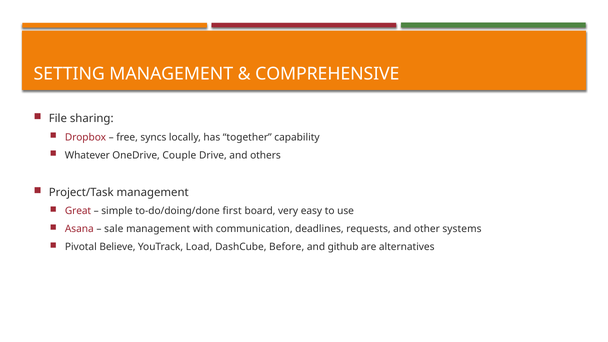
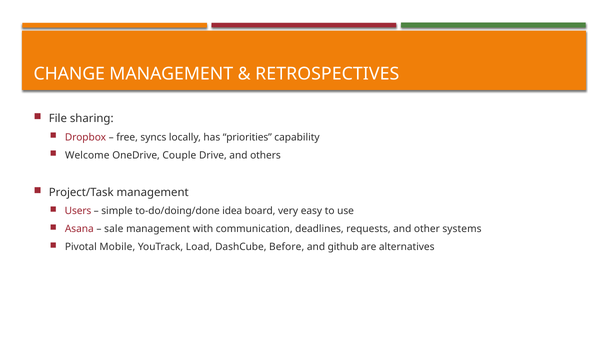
SETTING: SETTING -> CHANGE (69, 74)
COMPREHENSIVE: COMPREHENSIVE -> RETROSPECTIVES (327, 74)
together: together -> priorities (247, 137)
Whatever: Whatever -> Welcome (87, 155)
Great: Great -> Users (78, 211)
first: first -> idea (232, 211)
Believe: Believe -> Mobile (117, 247)
